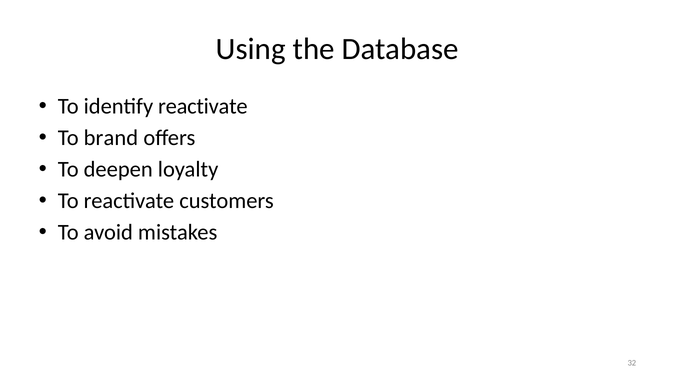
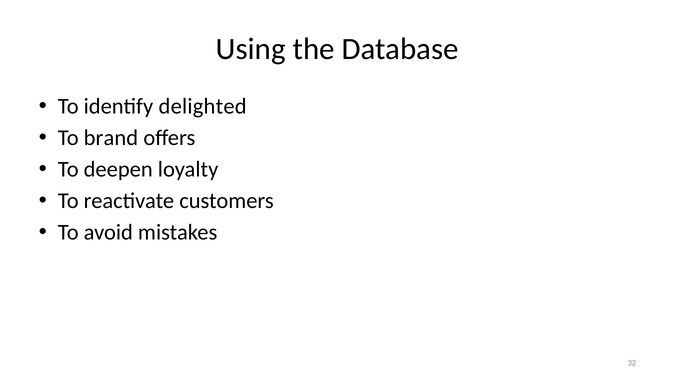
identify reactivate: reactivate -> delighted (203, 106)
